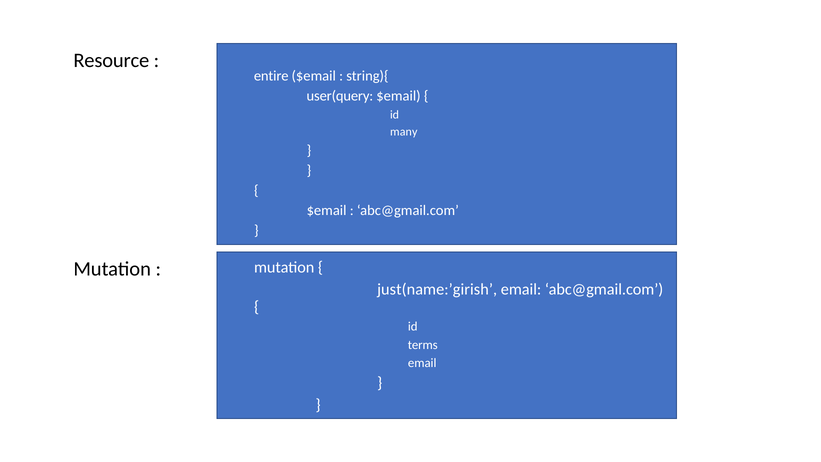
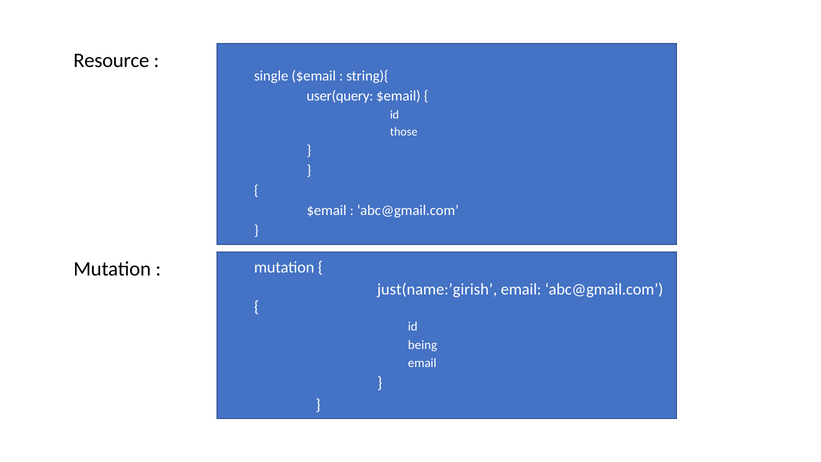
entire: entire -> single (271, 76)
many: many -> those (404, 132)
terms: terms -> being (423, 345)
